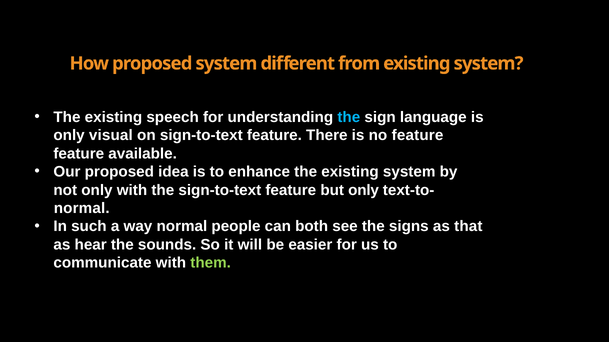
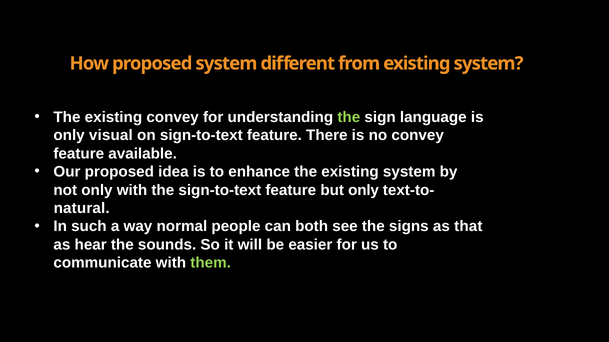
existing speech: speech -> convey (173, 117)
the colour: light blue -> light green (349, 117)
no feature: feature -> convey (418, 135)
normal: normal -> natural (82, 209)
